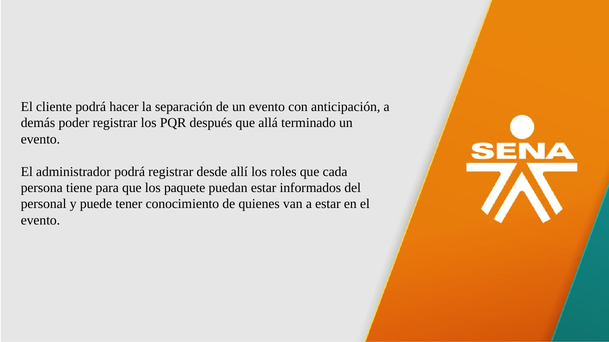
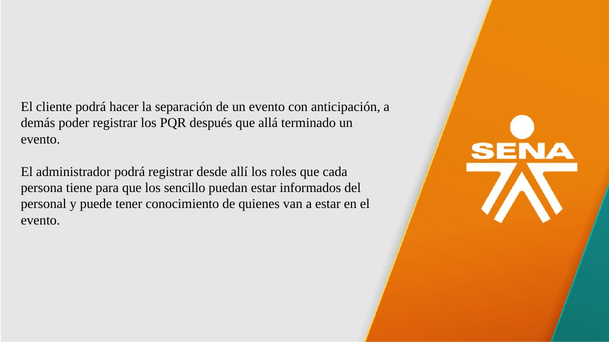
paquete: paquete -> sencillo (185, 188)
